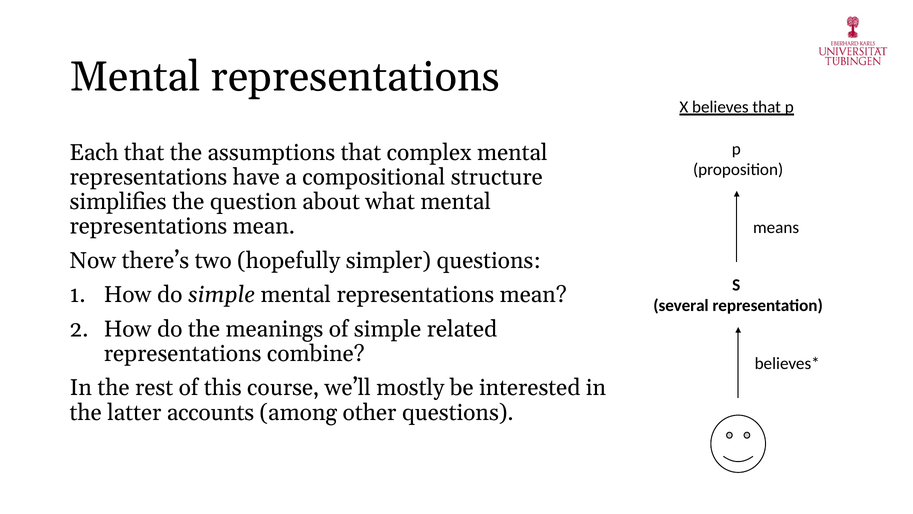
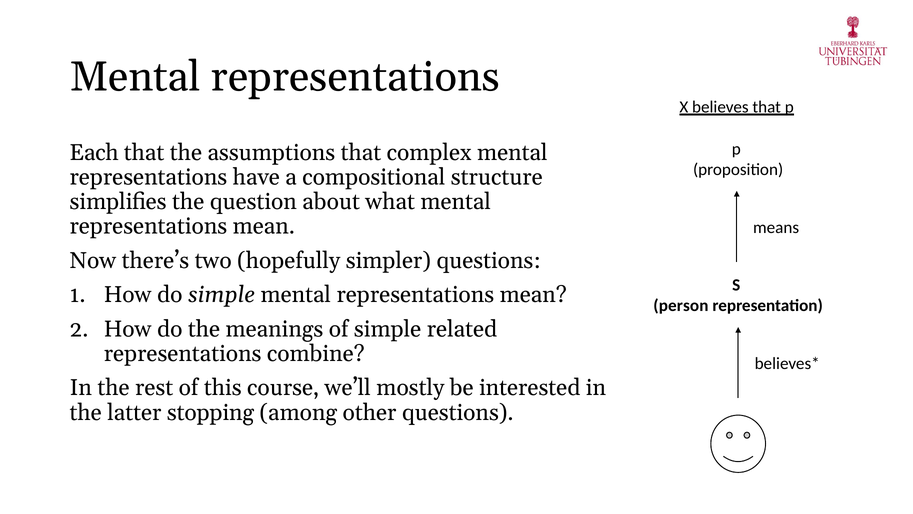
several: several -> person (681, 305)
accounts: accounts -> stopping (211, 412)
